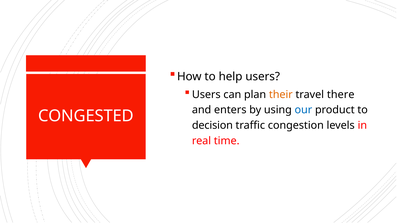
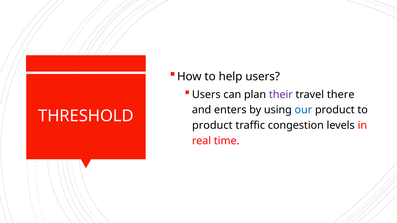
their colour: orange -> purple (281, 95)
CONGESTED: CONGESTED -> THRESHOLD (86, 116)
decision: decision -> product (212, 126)
